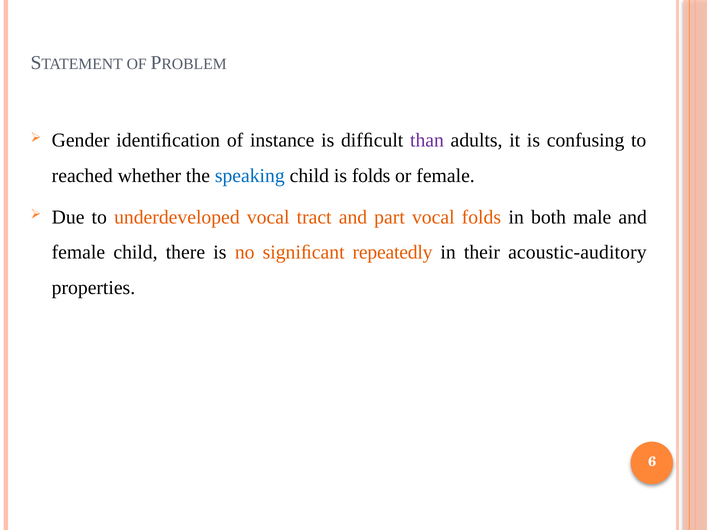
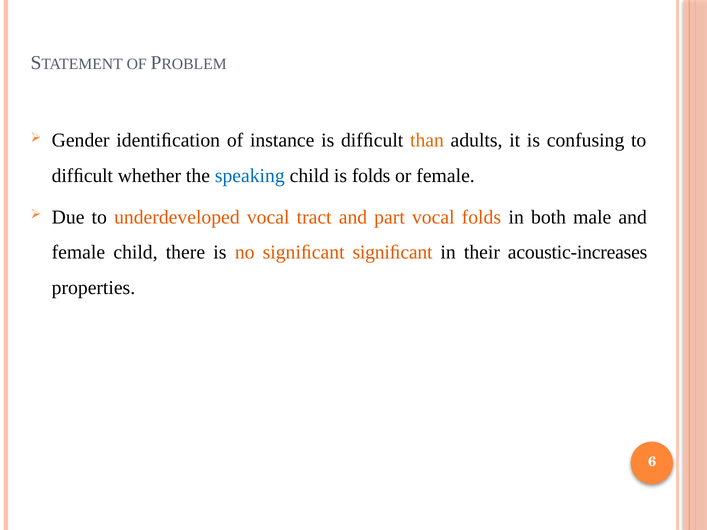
than colour: purple -> orange (427, 140)
reached: reached -> difﬁcult (82, 176)
signiﬁcant repeatedly: repeatedly -> signiﬁcant (393, 253)
acoustic-auditory: acoustic-auditory -> acoustic-increases (578, 253)
